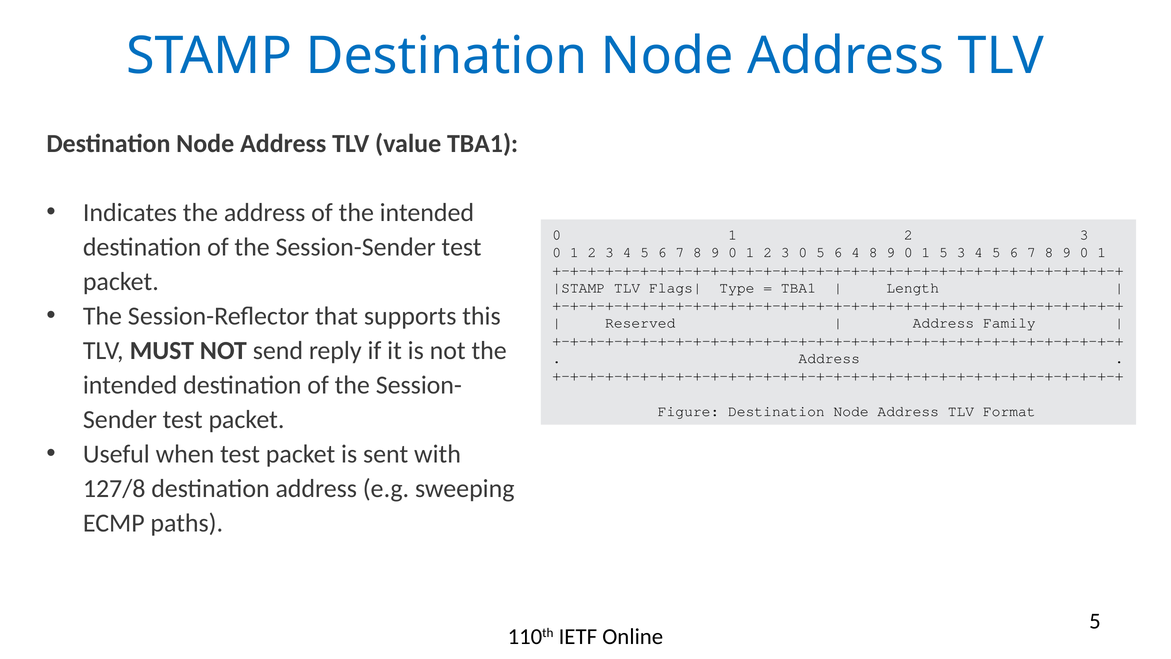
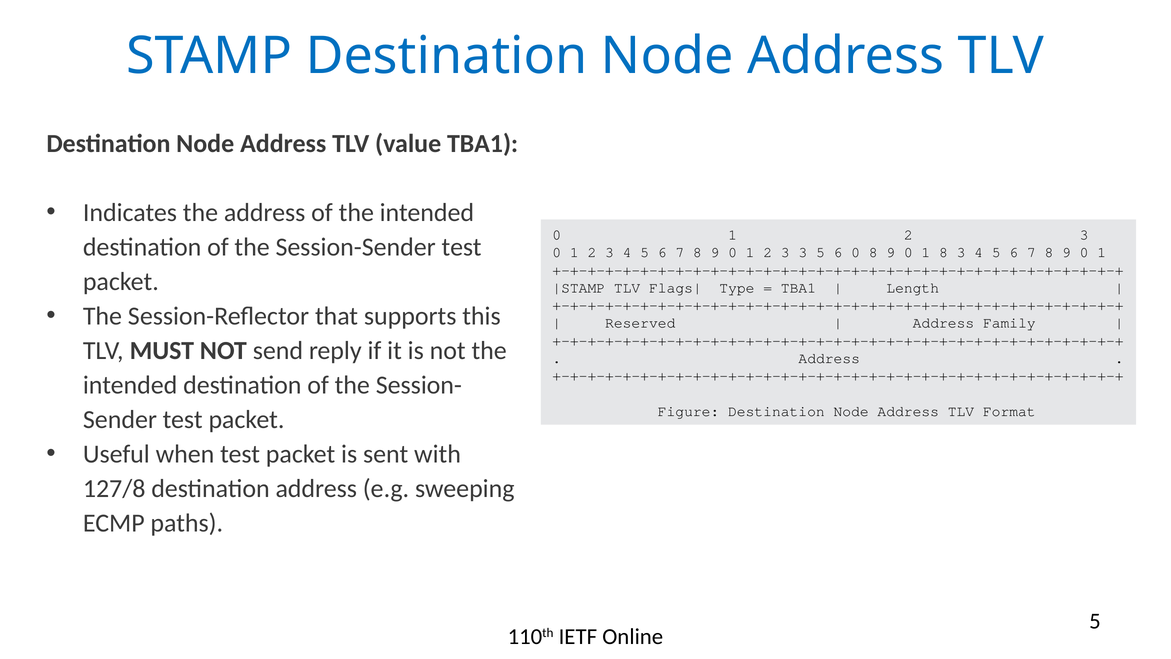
0: 0 -> 3 (803, 253)
6 4: 4 -> 0 (856, 253)
1 5: 5 -> 8 (943, 253)
